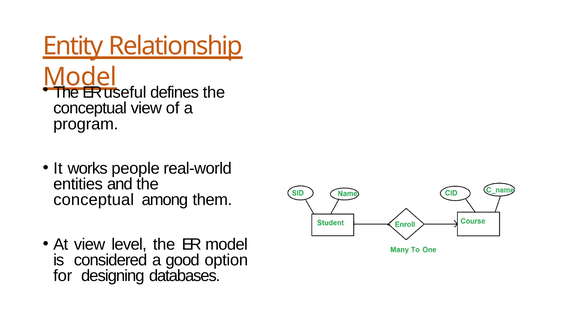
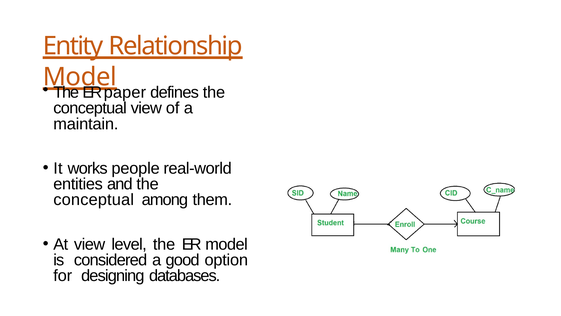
useful: useful -> paper (125, 92)
program: program -> maintain (86, 124)
